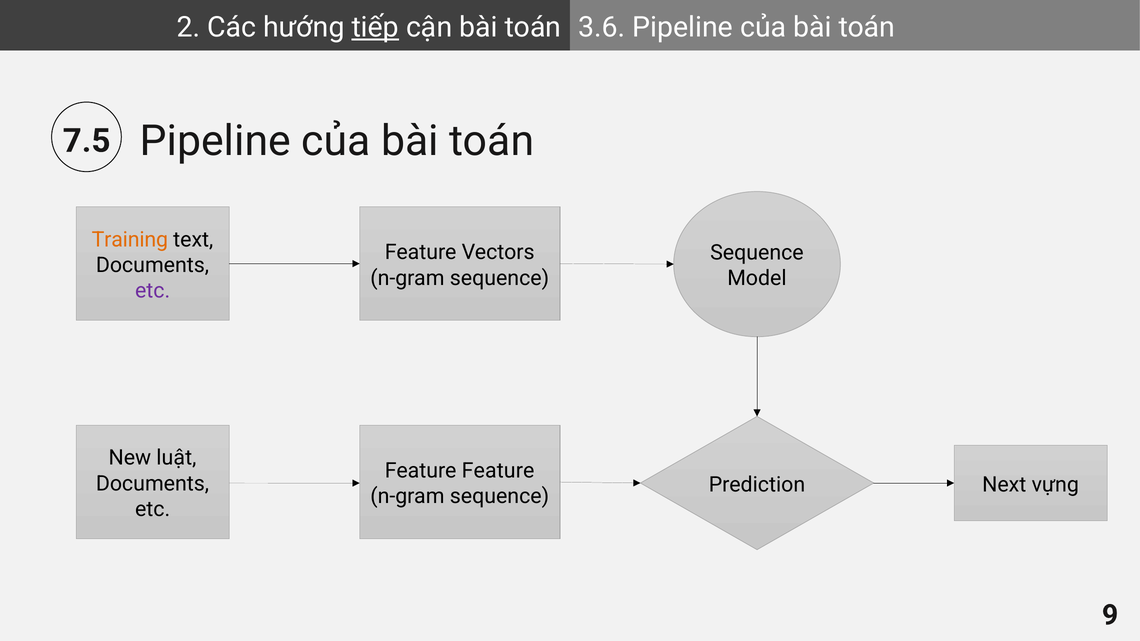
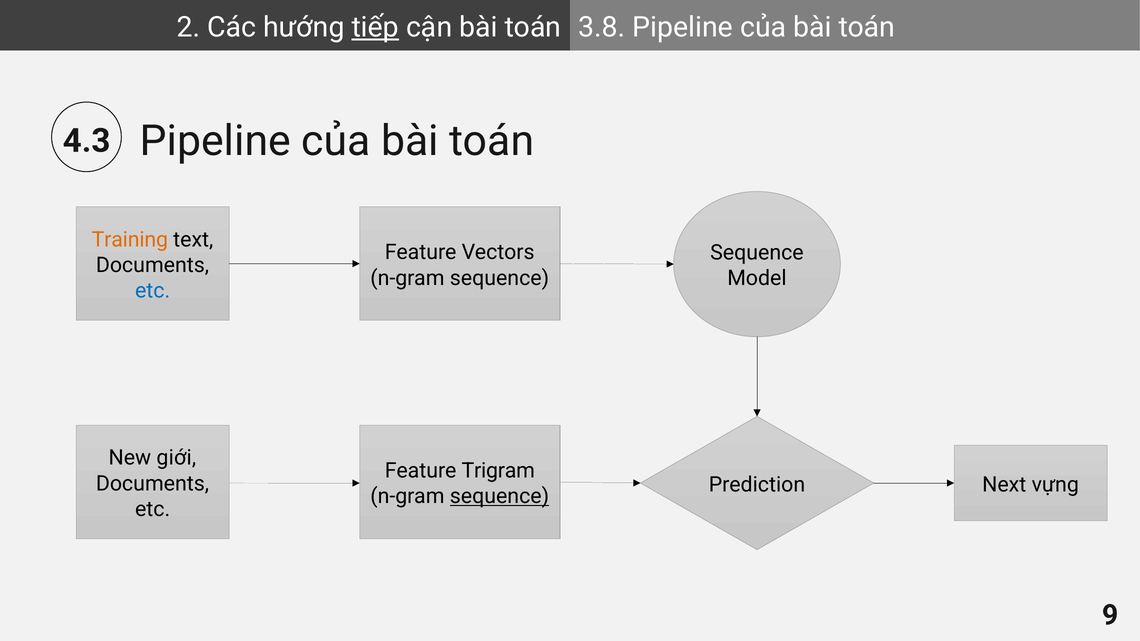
3.6: 3.6 -> 3.8 (602, 27)
7.5: 7.5 -> 4.3 (87, 141)
etc colour: purple -> blue (153, 291)
luật: luật -> giới (176, 458)
Feature Feature: Feature -> Trigram (498, 471)
sequence underline: none -> present (499, 497)
